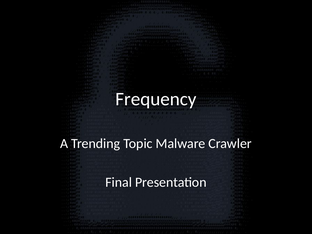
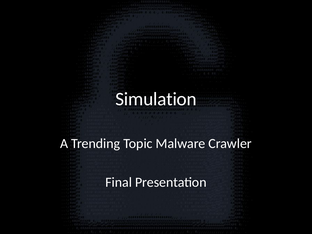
Frequency: Frequency -> Simulation (156, 99)
